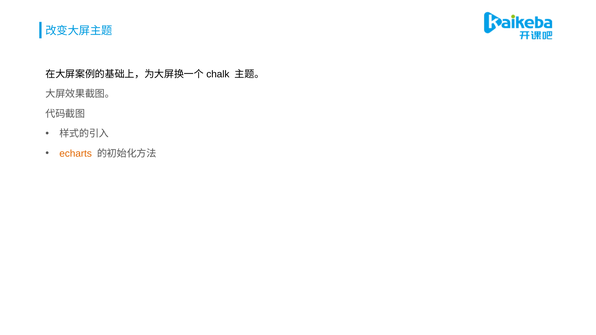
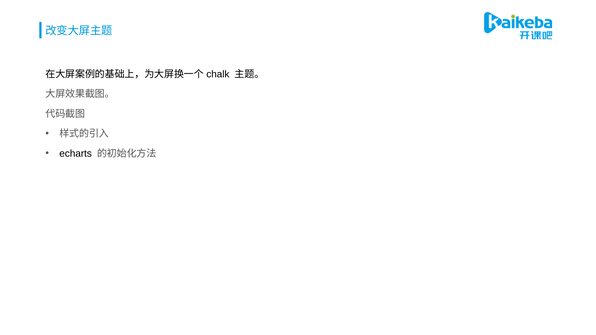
echarts colour: orange -> black (76, 154)
